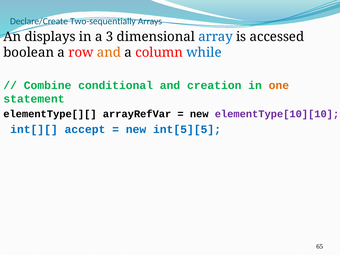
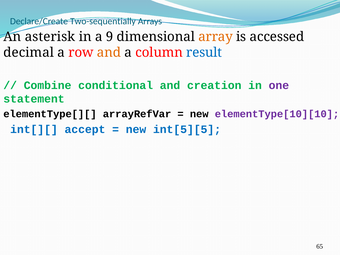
displays: displays -> asterisk (50, 37)
3: 3 -> 9 (110, 37)
array colour: blue -> orange (216, 37)
boolean: boolean -> decimal (29, 53)
while: while -> result (204, 53)
one colour: orange -> purple (279, 85)
